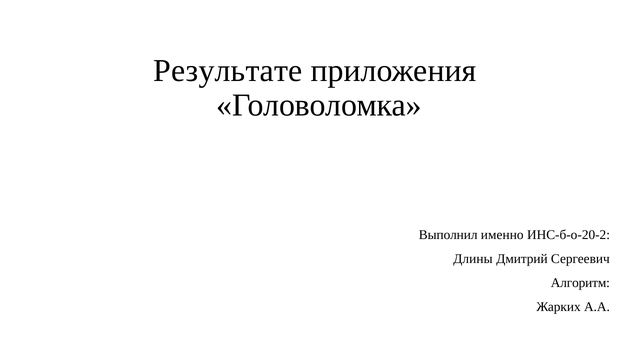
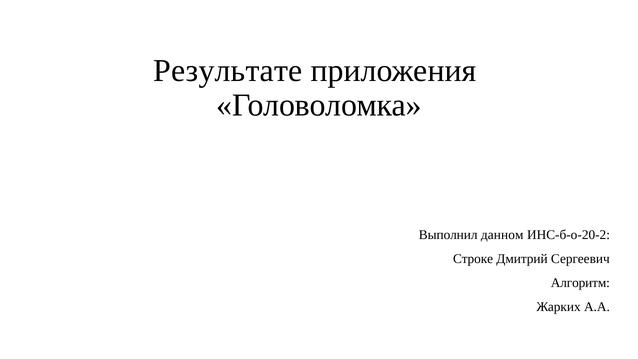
именно: именно -> данном (502, 235)
Длины: Длины -> Строке (473, 259)
